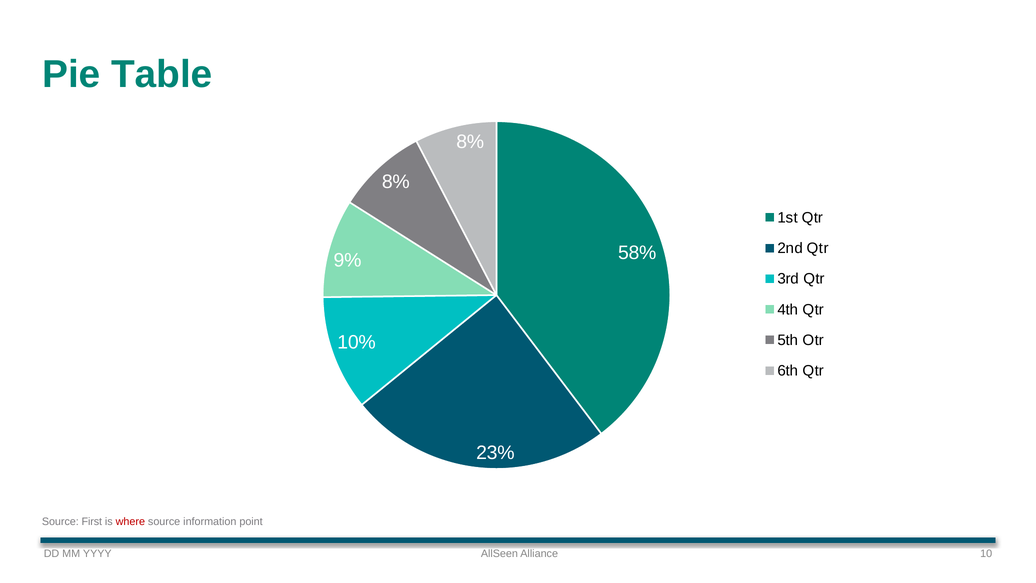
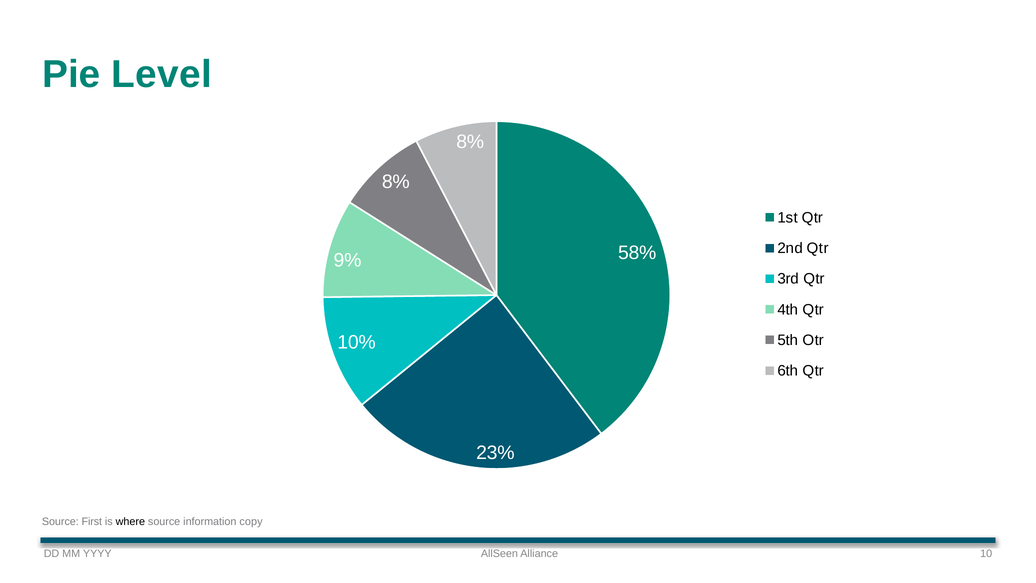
Table: Table -> Level (162, 75)
where colour: red -> black (130, 521)
point: point -> copy (251, 521)
